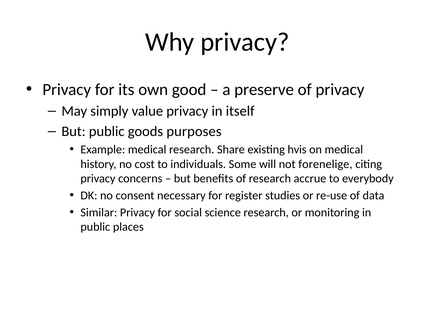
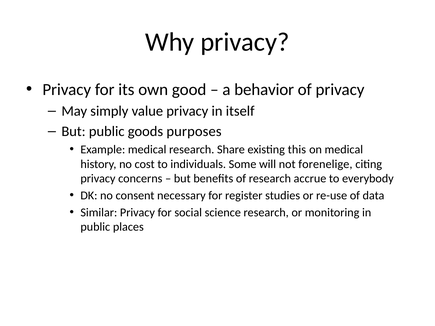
preserve: preserve -> behavior (264, 90)
hvis: hvis -> this (297, 150)
